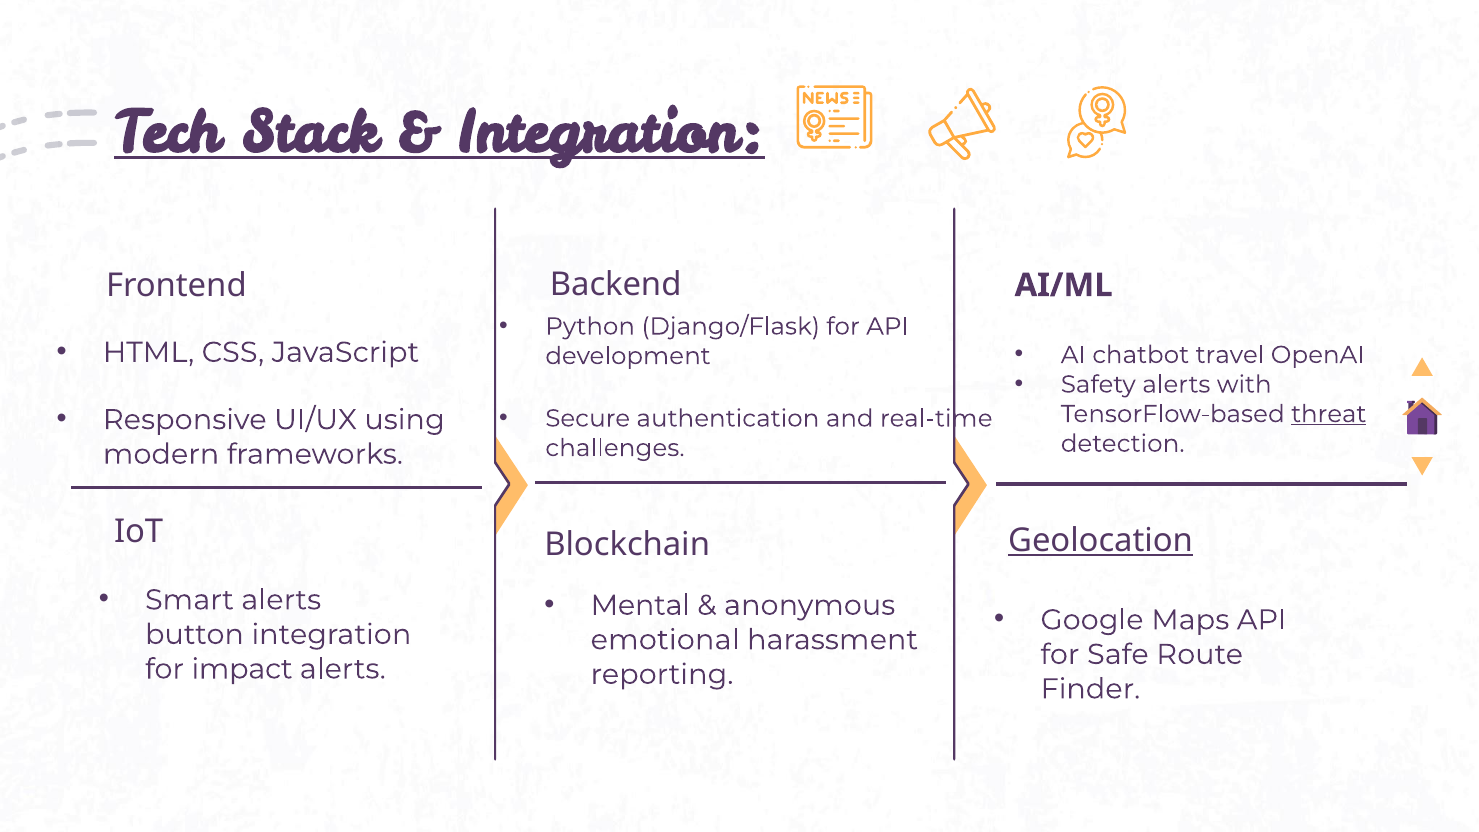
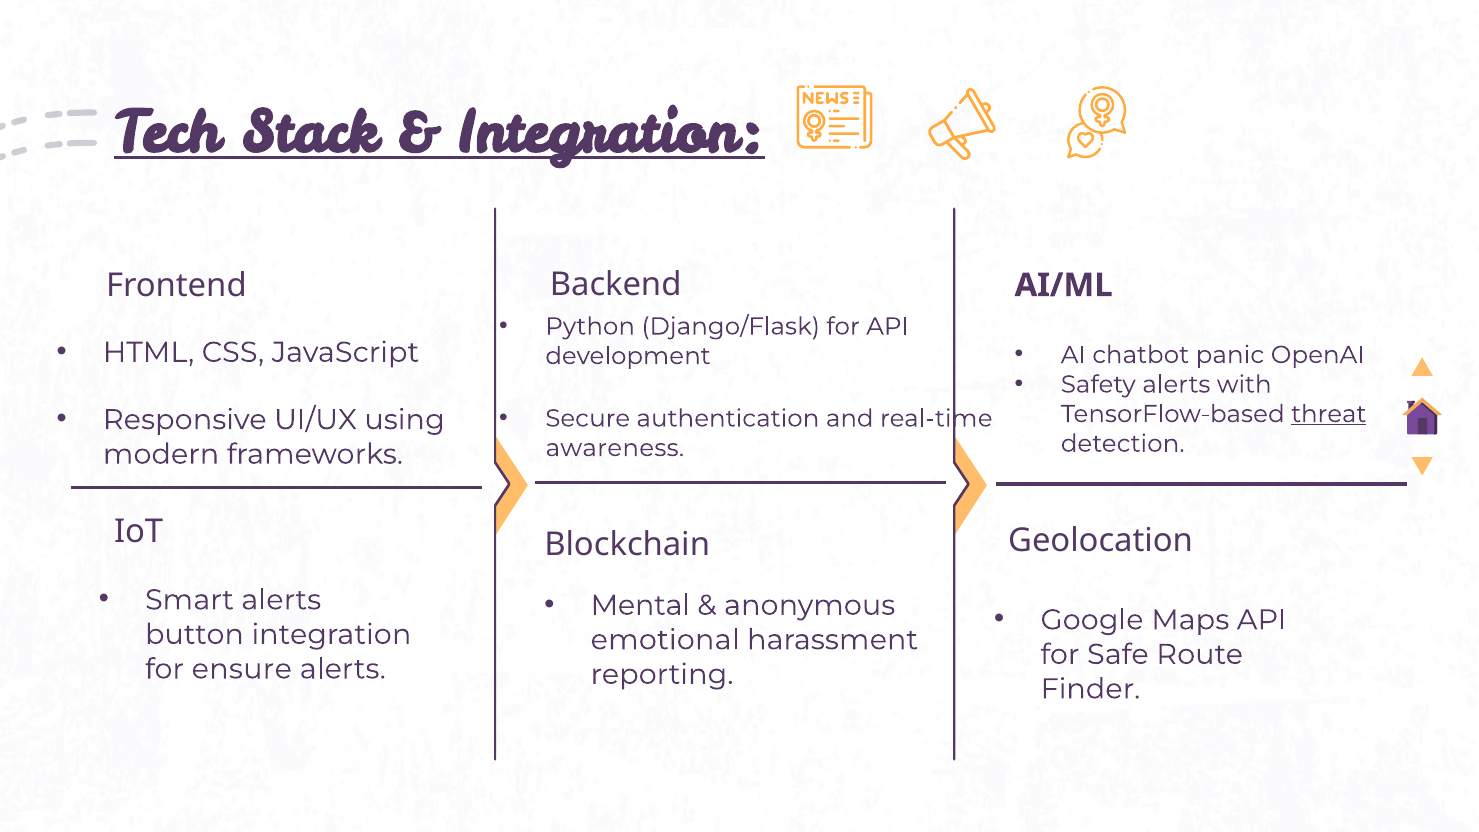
travel: travel -> panic (1230, 355)
challenges: challenges -> awareness (615, 448)
Geolocation underline: present -> none (1101, 541)
impact: impact -> ensure (242, 669)
